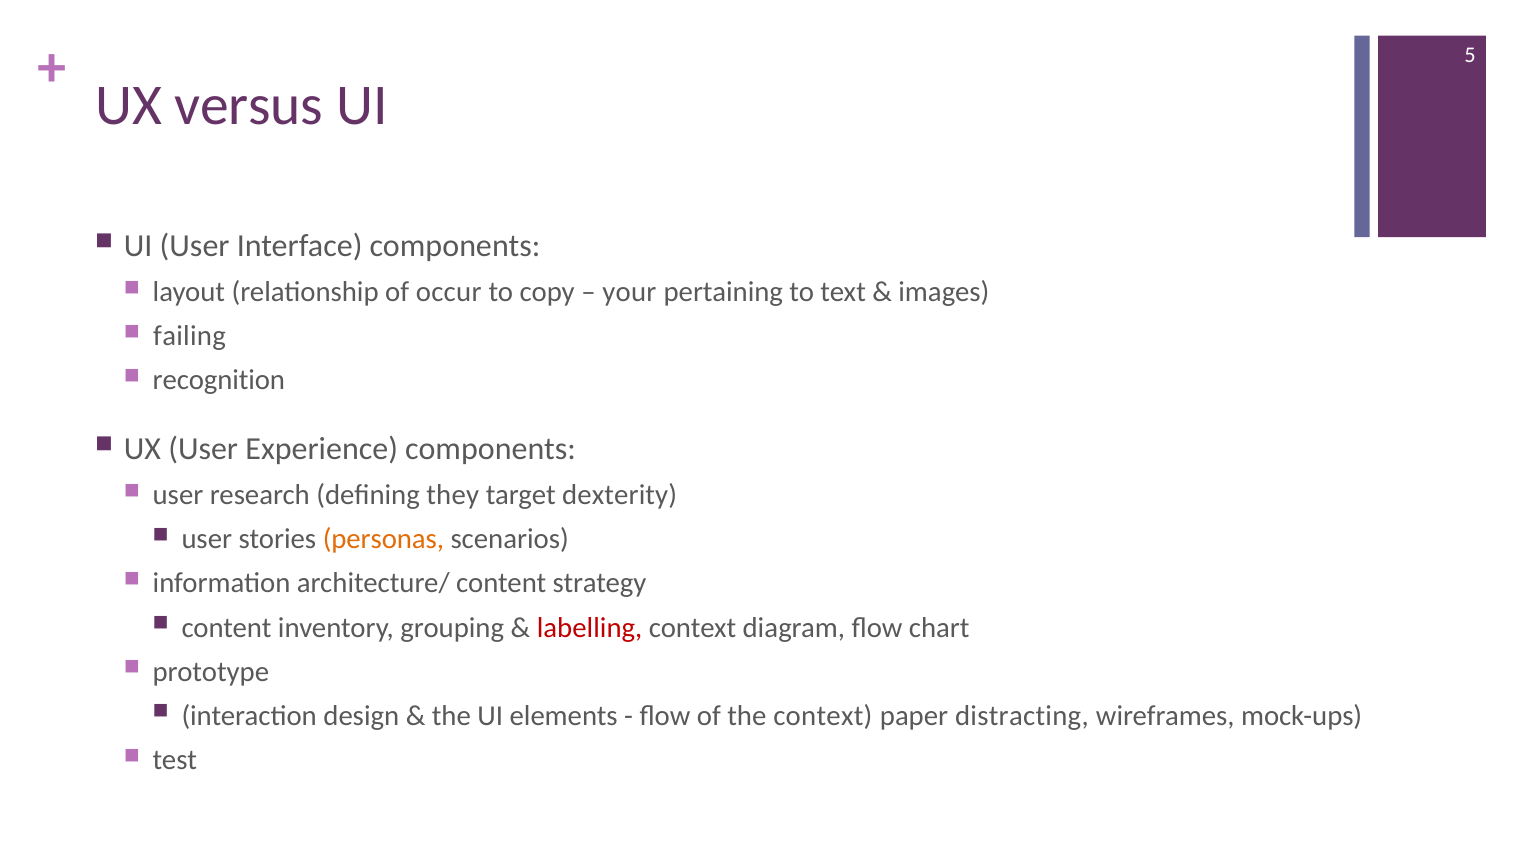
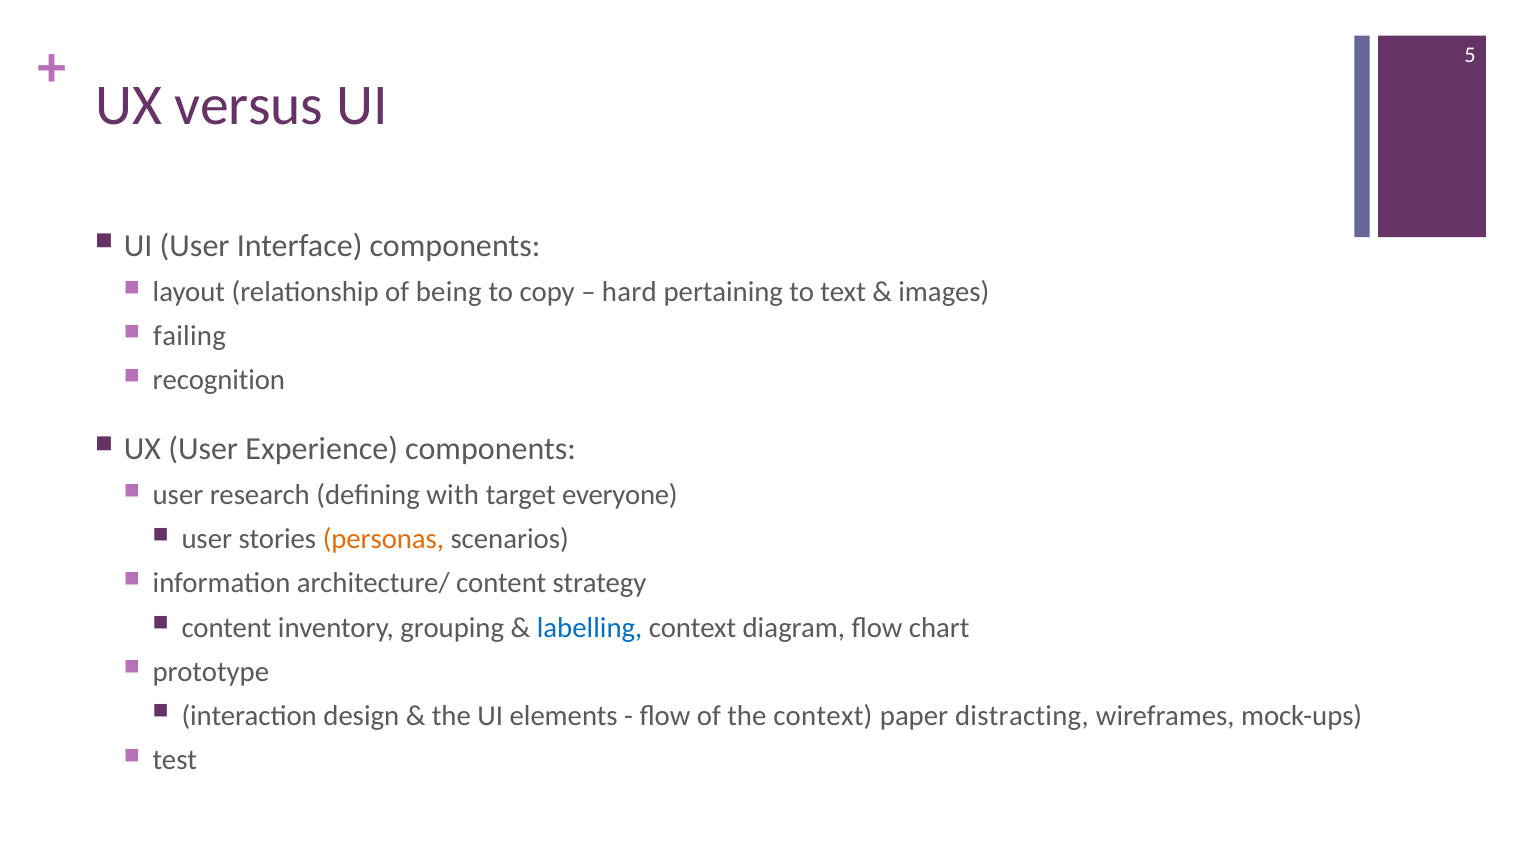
occur: occur -> being (449, 292)
your: your -> hard (629, 292)
they: they -> with (453, 495)
dexterity: dexterity -> everyone (620, 495)
labelling colour: red -> blue (590, 627)
